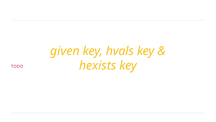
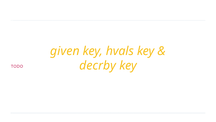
hexists: hexists -> decrby (98, 65)
